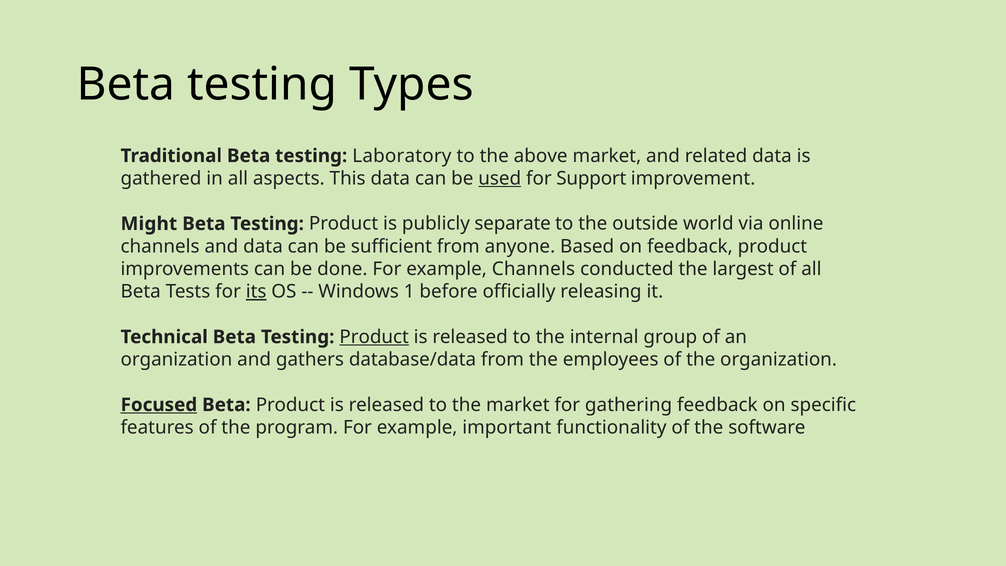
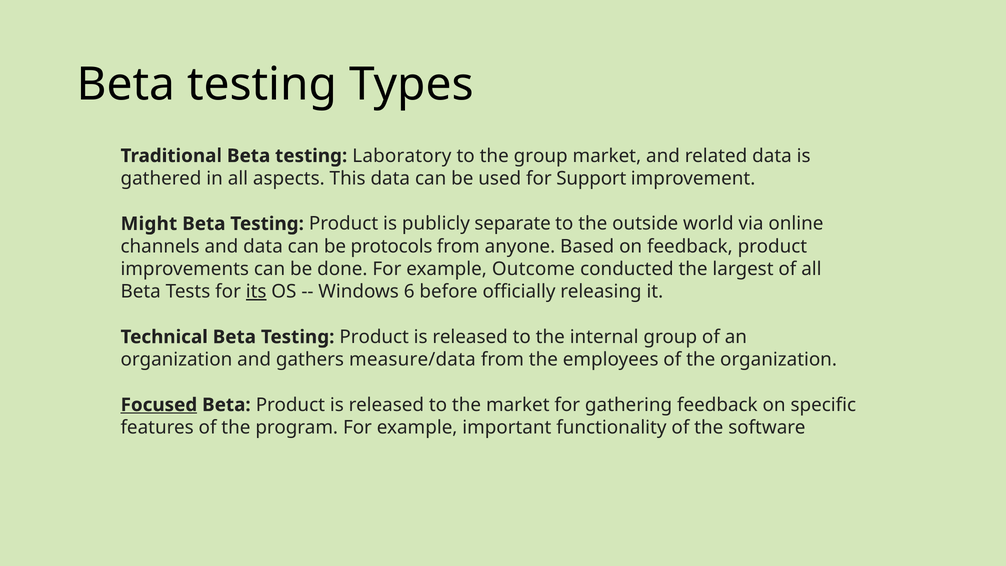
the above: above -> group (541, 156)
used underline: present -> none (500, 178)
sufficient: sufficient -> protocols (392, 246)
example Channels: Channels -> Outcome (533, 269)
1: 1 -> 6 (409, 292)
Product underline: present -> none (374, 337)
database/data: database/data -> measure/data (412, 360)
